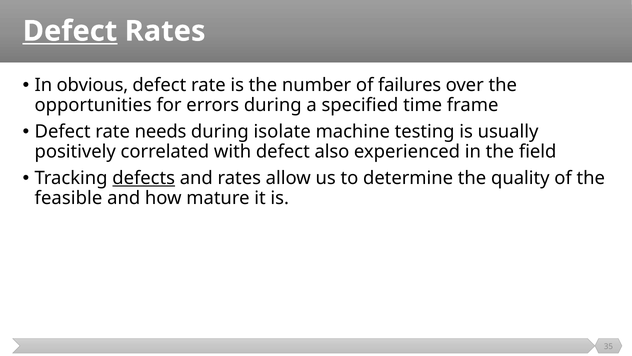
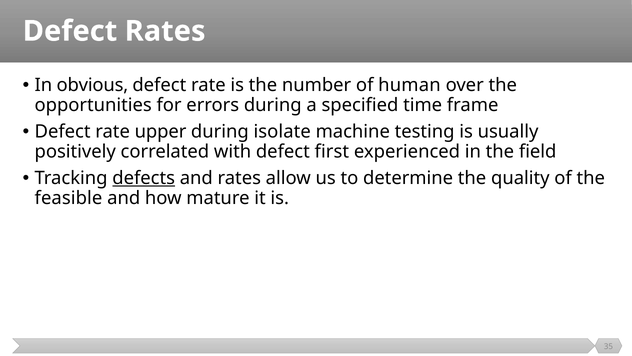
Defect underline: present -> none (70, 31)
failures: failures -> human (409, 85)
needs: needs -> upper (161, 132)
also: also -> first (332, 151)
